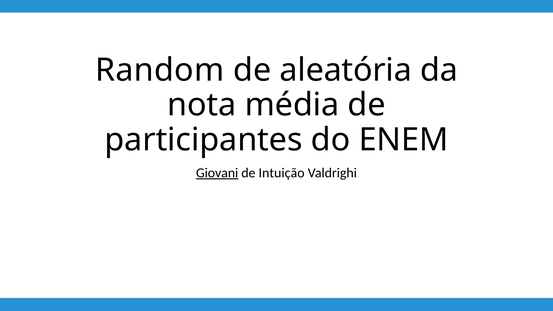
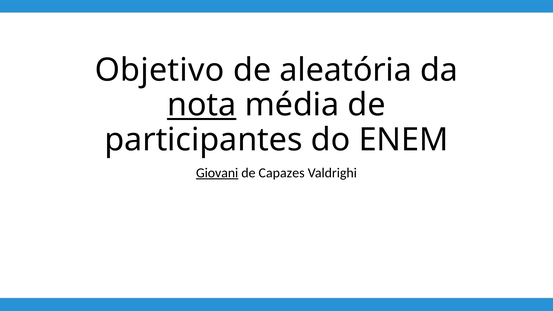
Random: Random -> Objetivo (160, 70)
nota underline: none -> present (202, 105)
Intuição: Intuição -> Capazes (282, 173)
